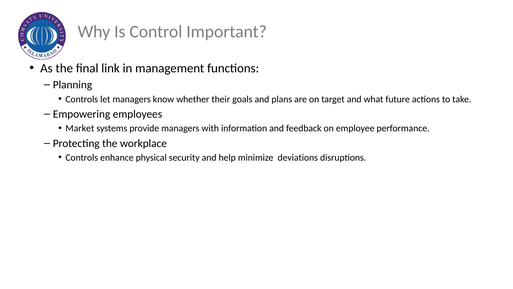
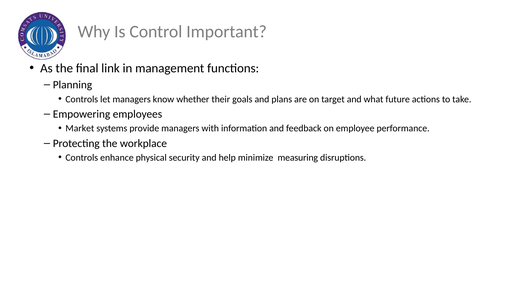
deviations: deviations -> measuring (298, 157)
